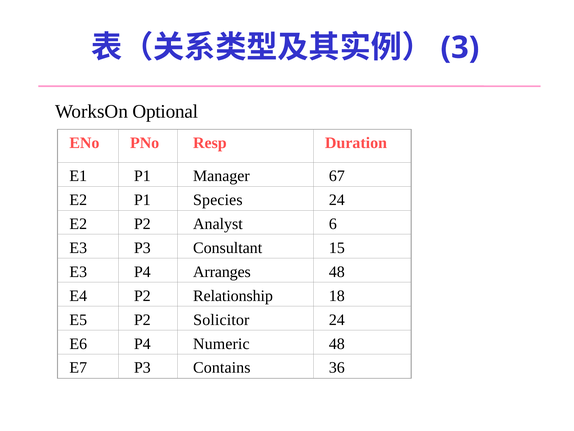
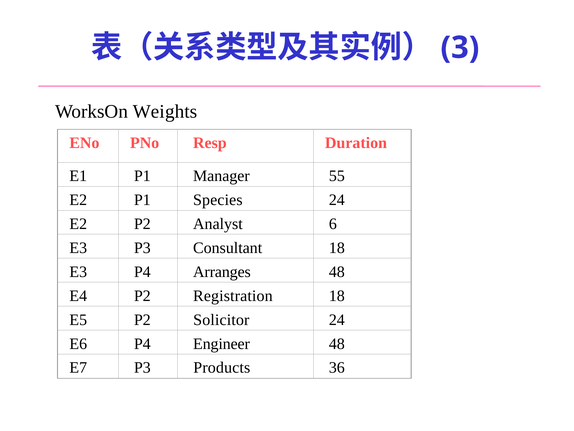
Optional: Optional -> Weights (165, 111)
67: 67 -> 55 (337, 176)
Consultant 15: 15 -> 18 (337, 248)
Relationship: Relationship -> Registration (233, 295)
Numeric: Numeric -> Engineer (221, 343)
Contains: Contains -> Products (222, 367)
